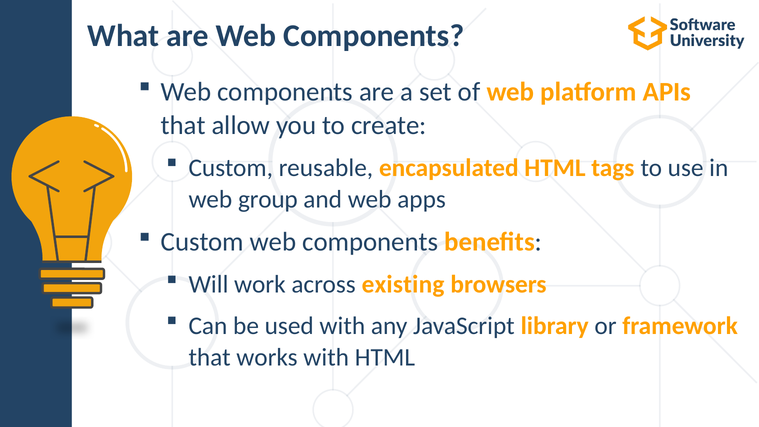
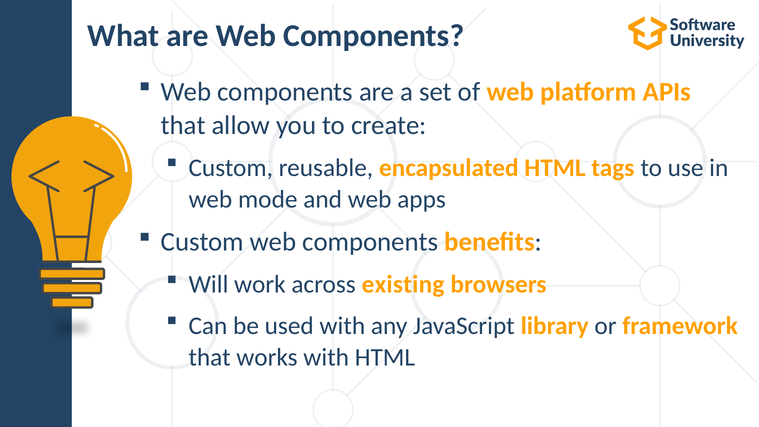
group: group -> mode (268, 200)
